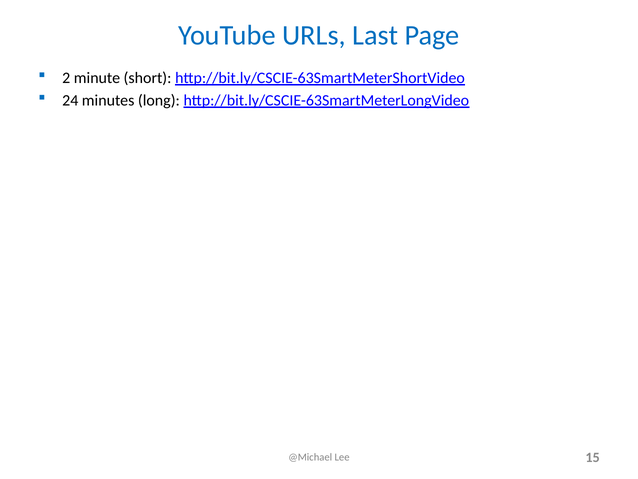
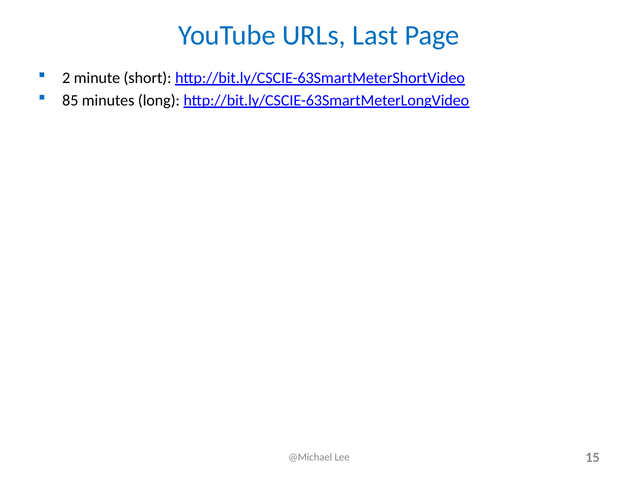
24: 24 -> 85 (70, 100)
